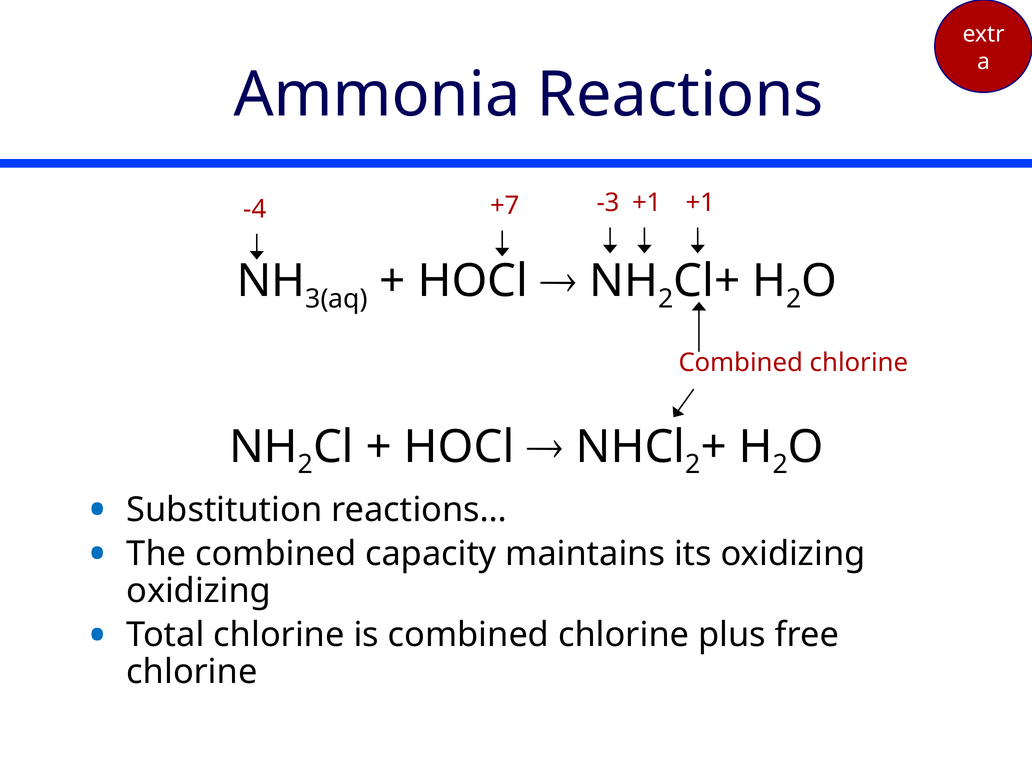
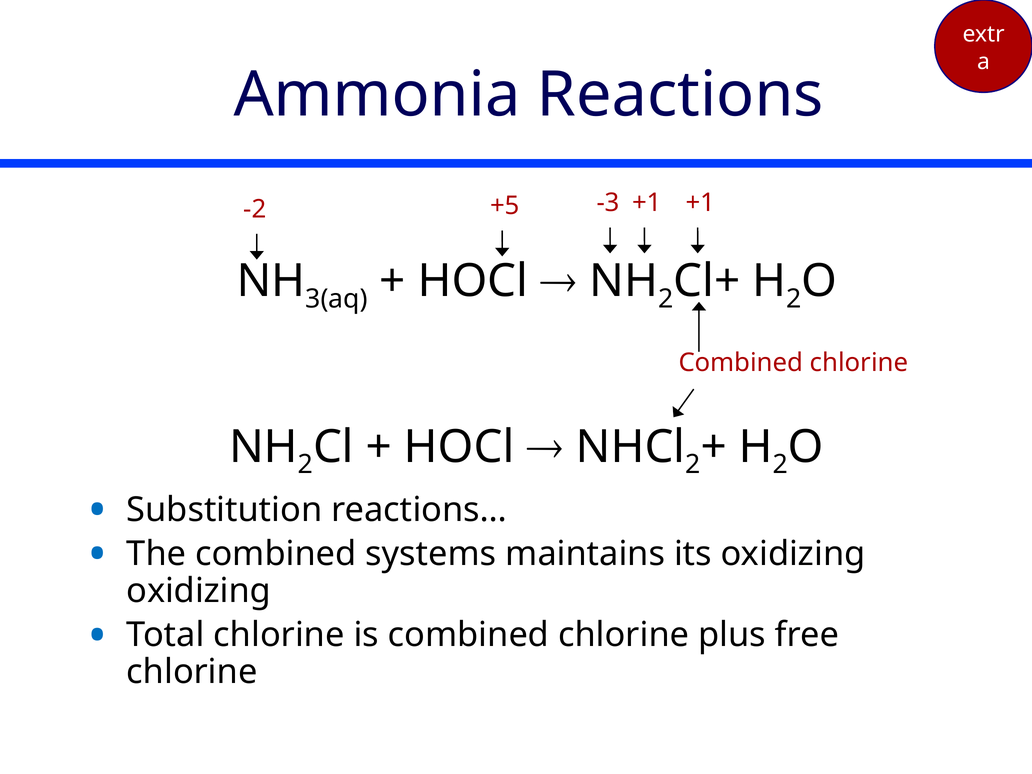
+7: +7 -> +5 (505, 206)
-4: -4 -> -2 (255, 209)
capacity: capacity -> systems (431, 554)
